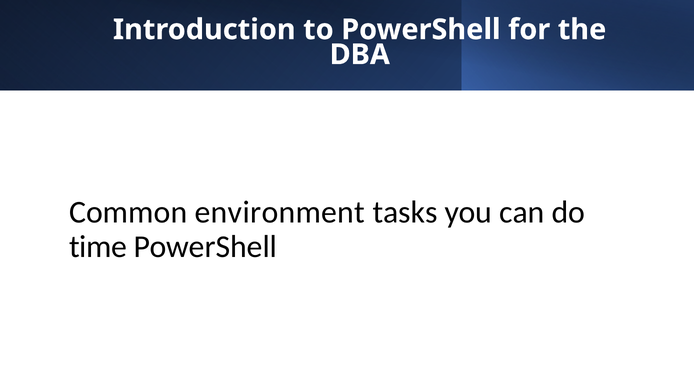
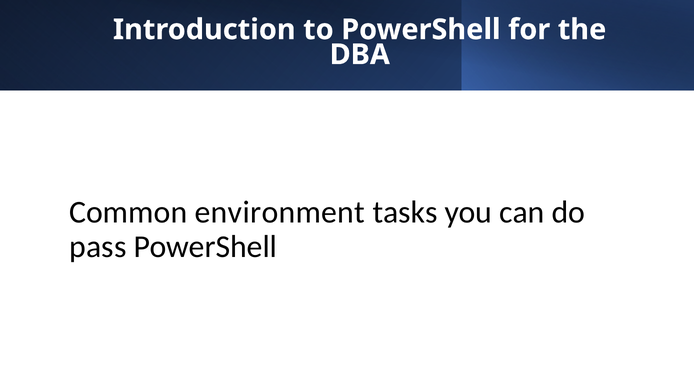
time: time -> pass (98, 247)
